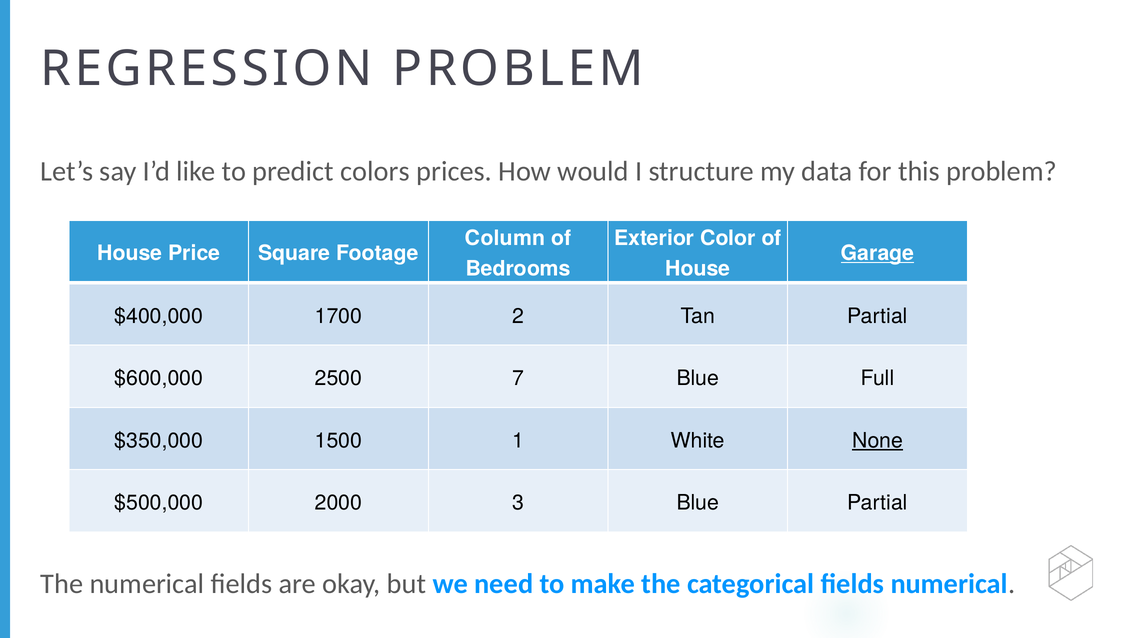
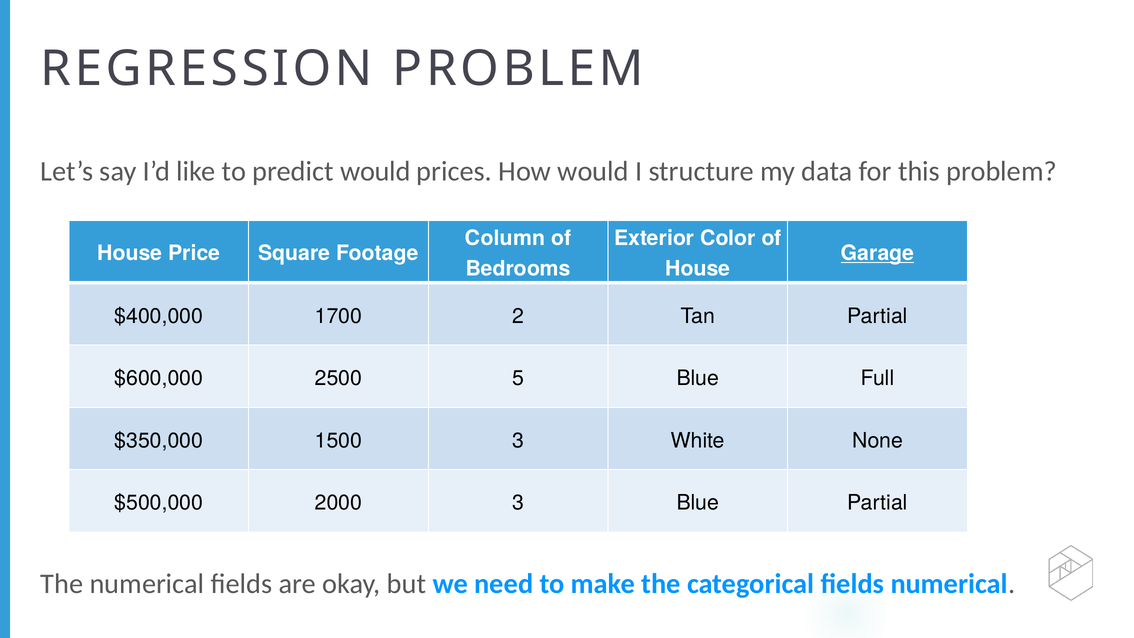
predict colors: colors -> would (375, 171)
7: 7 -> 5 (518, 378)
1500 1: 1 -> 3 (518, 440)
None underline: present -> none (878, 440)
